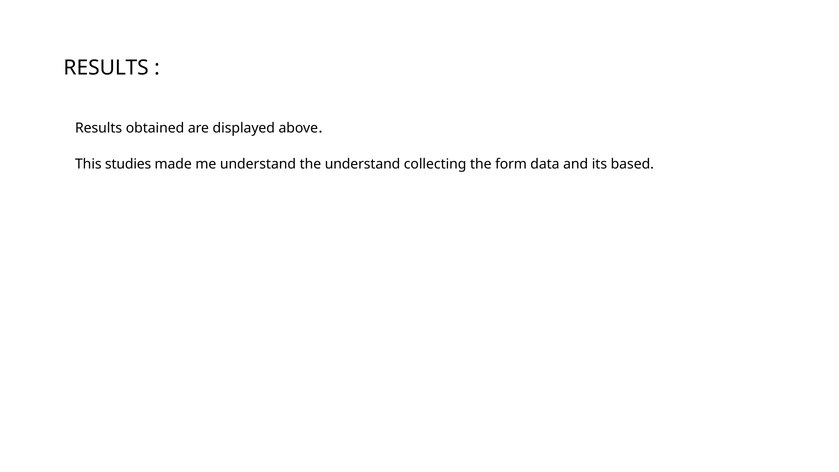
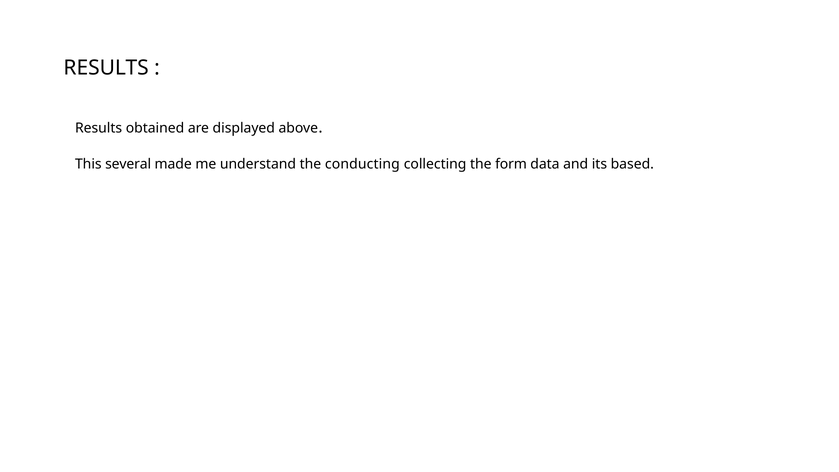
studies: studies -> several (128, 164)
the understand: understand -> conducting (362, 164)
